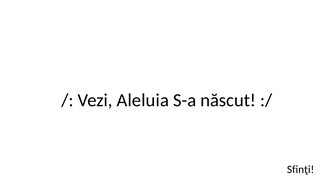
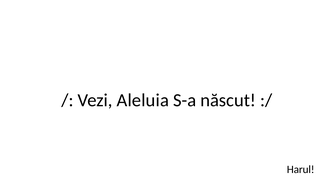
Sfinţi: Sfinţi -> Harul (301, 169)
